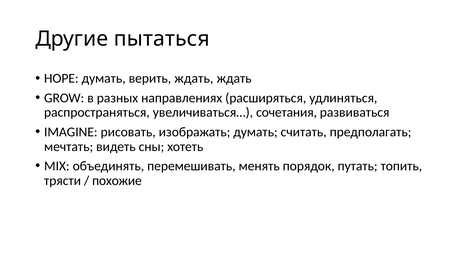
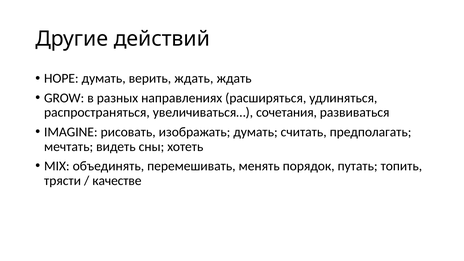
пытаться: пытаться -> действий (162, 39)
похожие: похожие -> качестве (117, 181)
